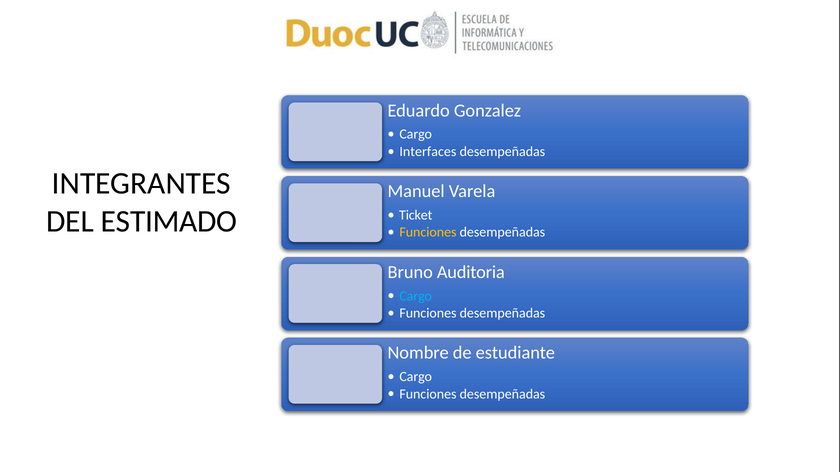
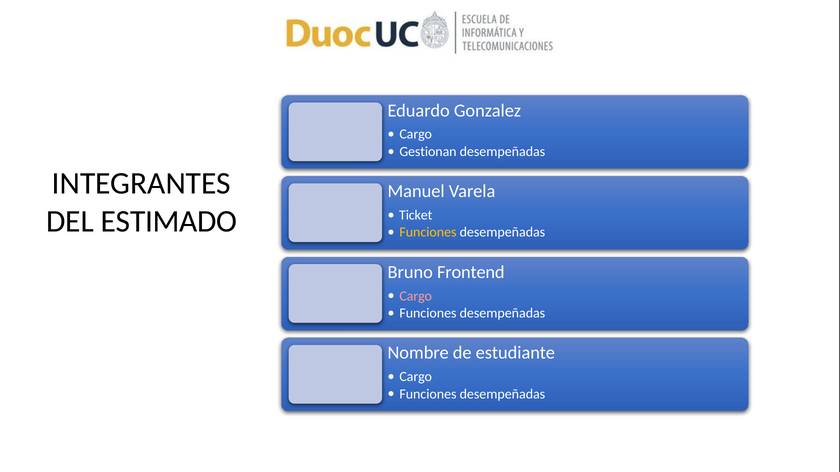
Interfaces: Interfaces -> Gestionan (428, 152)
Auditoria: Auditoria -> Frontend (471, 272)
Cargo colour: light blue -> pink (416, 296)
